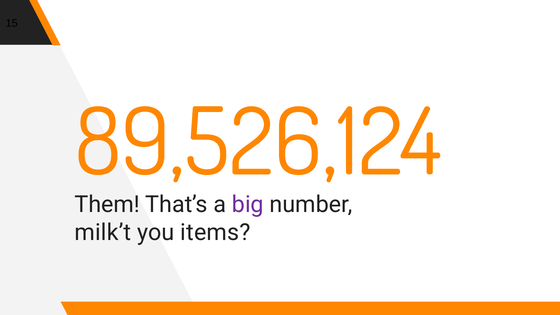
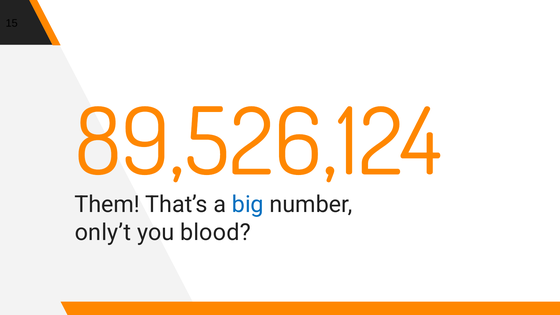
big colour: purple -> blue (248, 204)
milk’t: milk’t -> only’t (103, 232)
items: items -> blood (215, 232)
